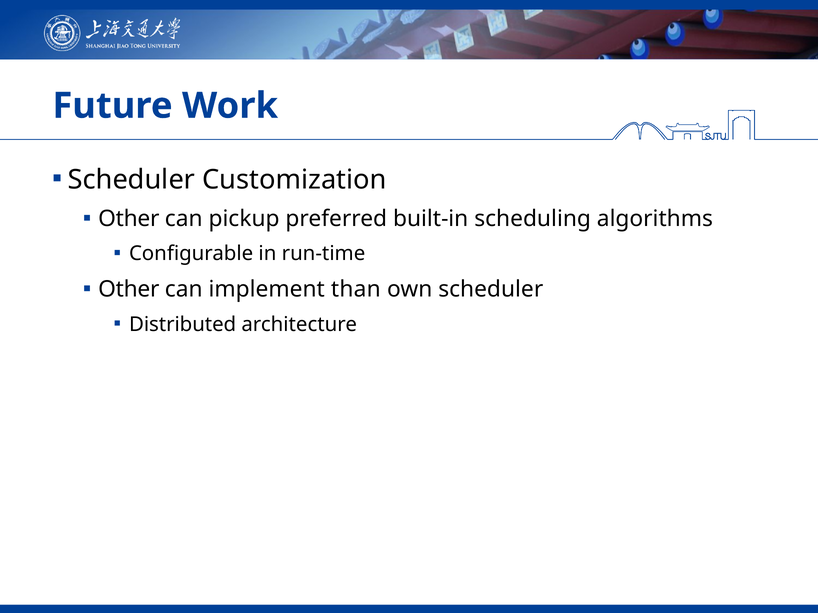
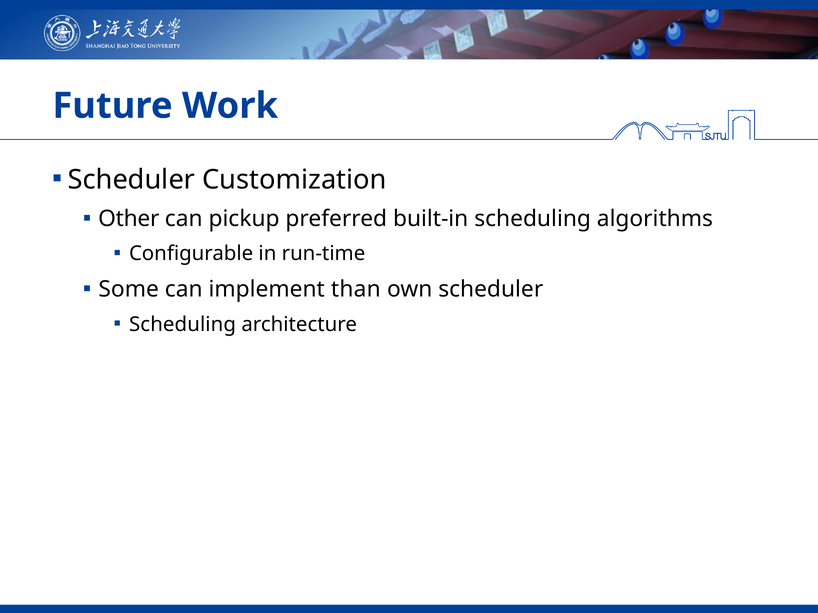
Other: Other -> Some (129, 290)
Distributed: Distributed -> Scheduling (183, 325)
